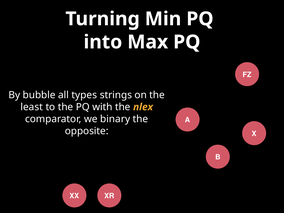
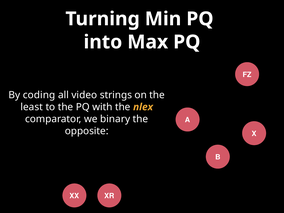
bubble: bubble -> coding (39, 95)
types: types -> video (84, 95)
